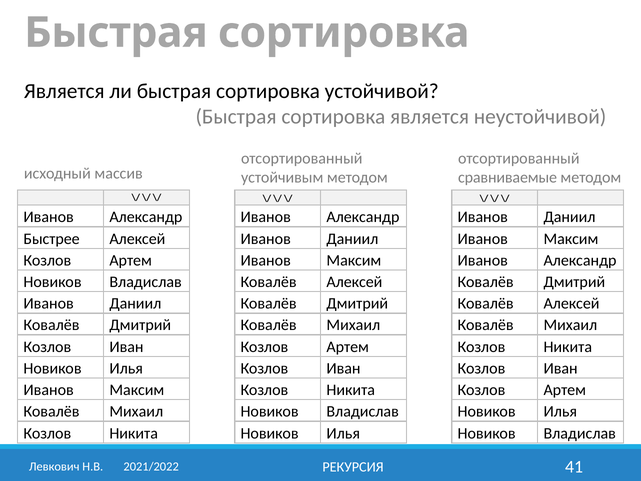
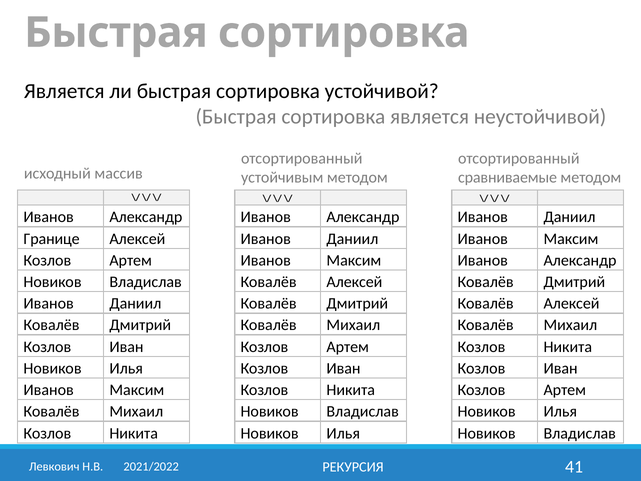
Быстрее: Быстрее -> Границе (52, 239)
